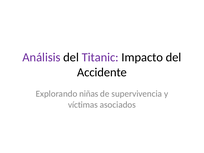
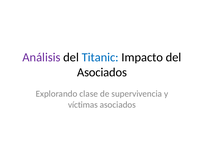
Titanic colour: purple -> blue (100, 57)
Accidente: Accidente -> Asociados (102, 72)
niñas: niñas -> clase (89, 94)
